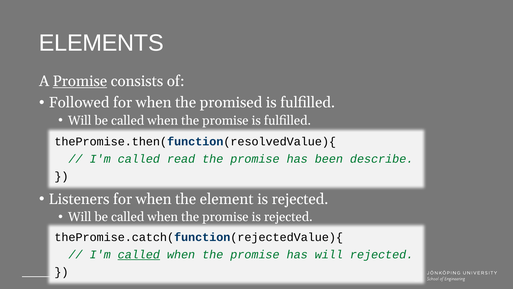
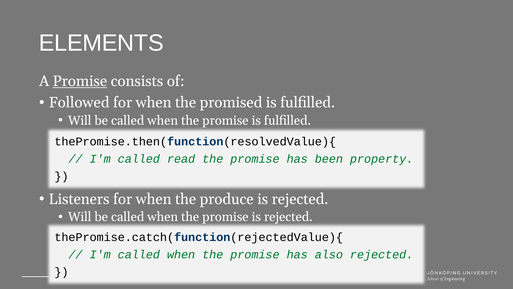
describe: describe -> property (382, 159)
element: element -> produce (227, 199)
called underline: present -> none (139, 254)
has will: will -> also (329, 254)
